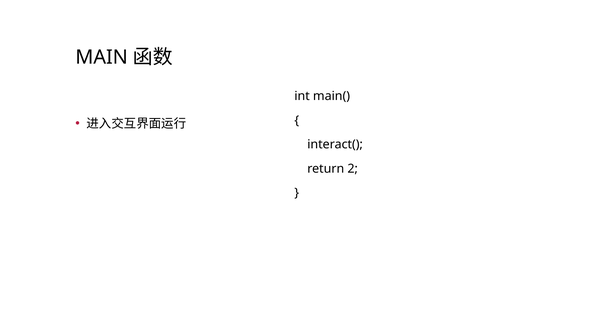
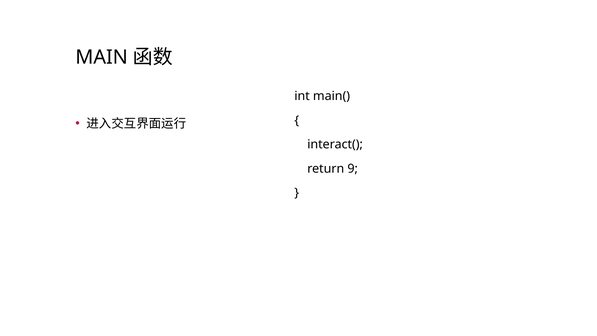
2: 2 -> 9 (353, 169)
